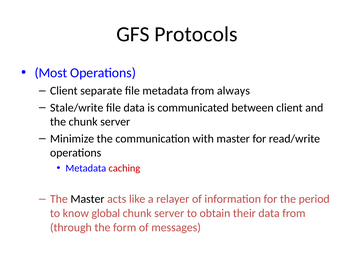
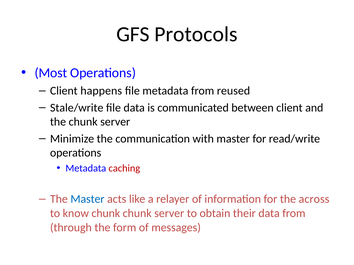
separate: separate -> happens (101, 91)
always: always -> reused (233, 91)
Master colour: black -> blue (87, 199)
period: period -> across (314, 199)
know global: global -> chunk (106, 214)
